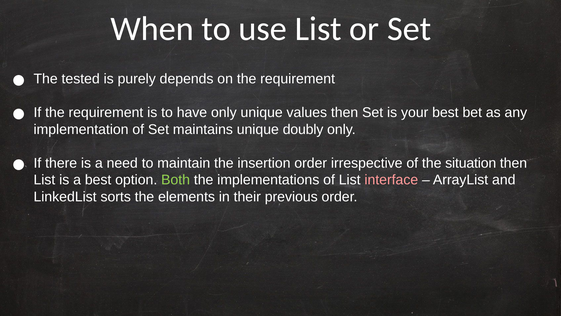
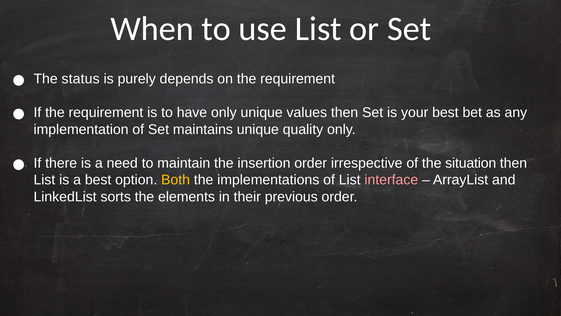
tested: tested -> status (81, 79)
doubly: doubly -> quality (303, 129)
Both colour: light green -> yellow (176, 180)
